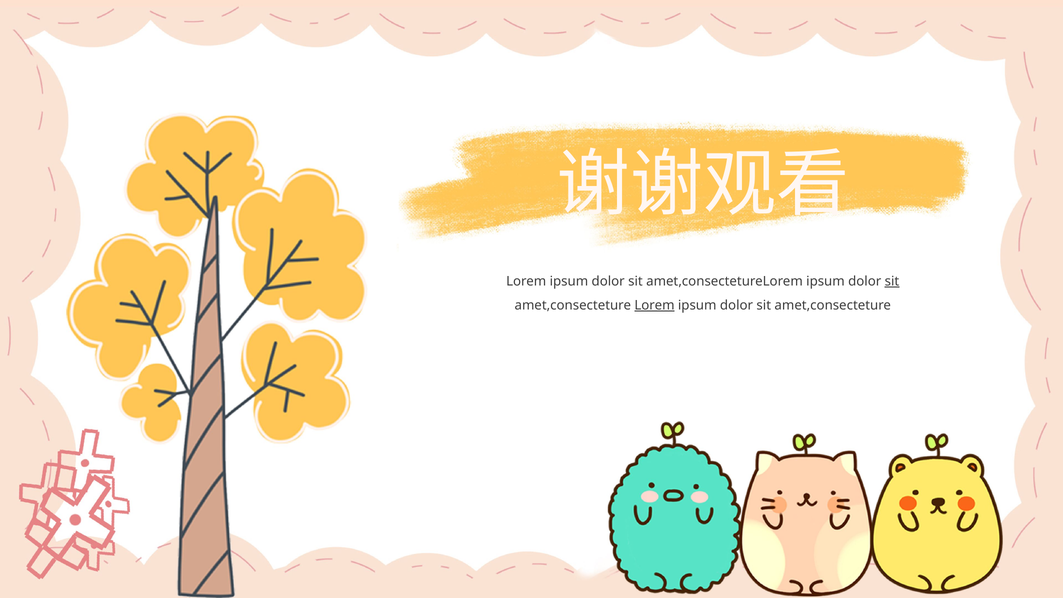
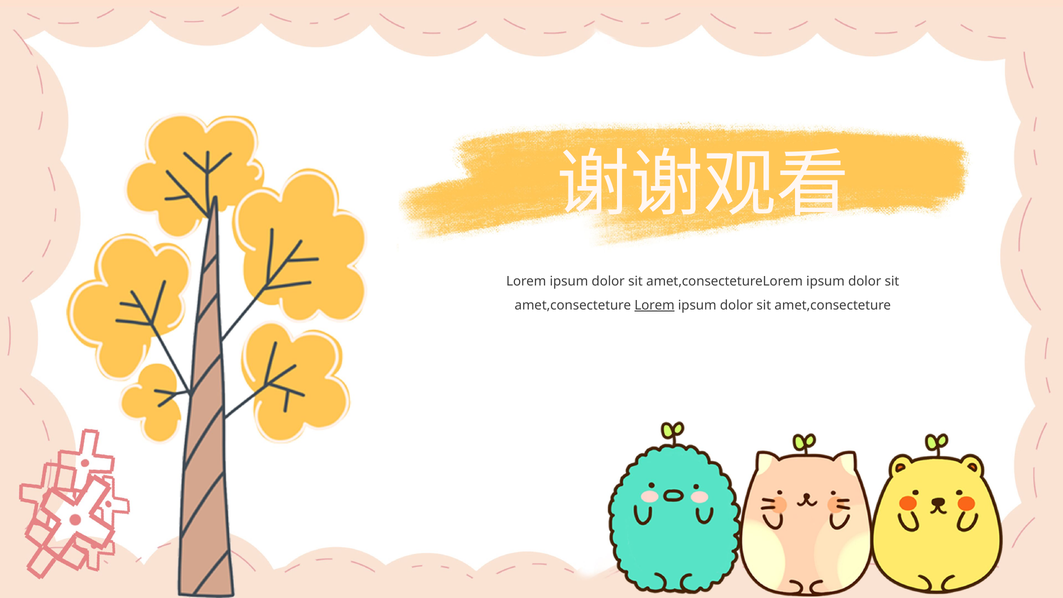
sit underline: present -> none (892, 281)
